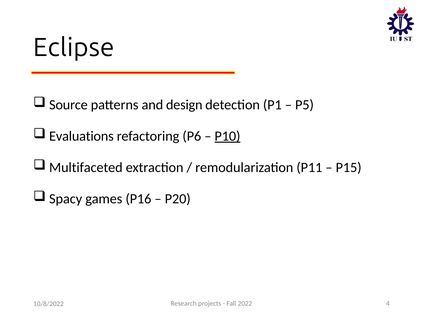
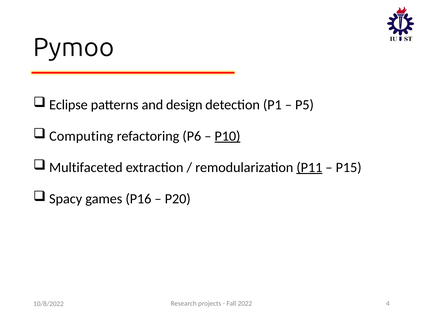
Eclipse: Eclipse -> Pymoo (74, 47)
Source: Source -> Eclipse (68, 104)
Evaluations: Evaluations -> Computing (81, 136)
P11 underline: none -> present (309, 167)
